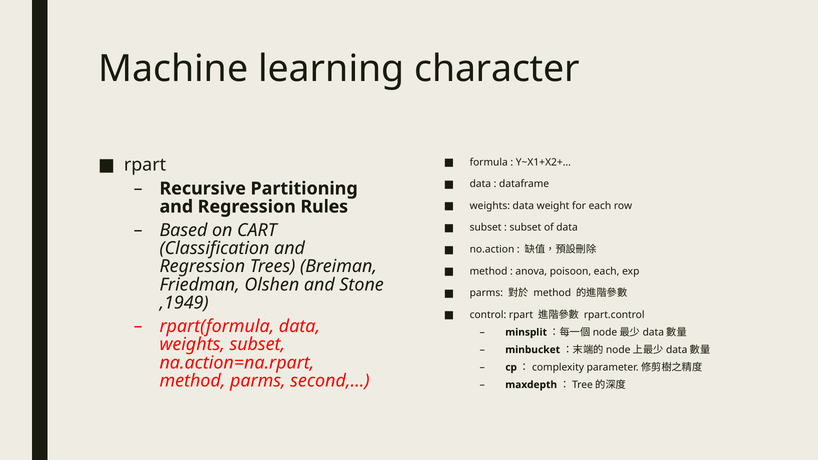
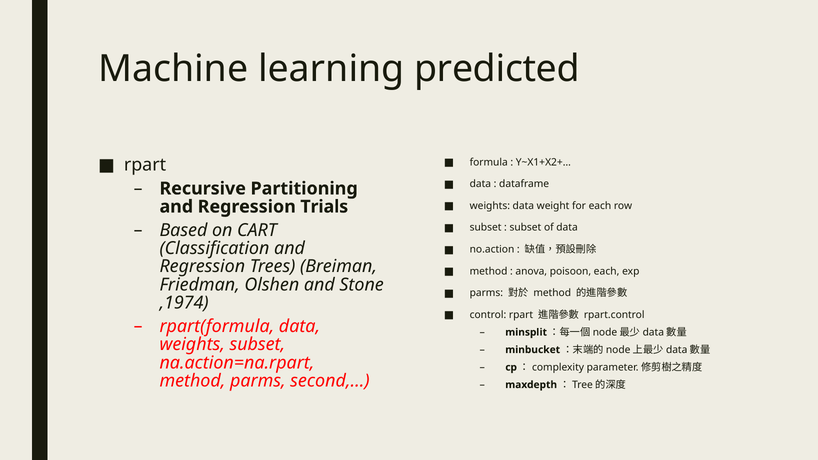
character: character -> predicted (497, 69)
Rules: Rules -> Trials (324, 207)
,1949: ,1949 -> ,1974 (184, 303)
